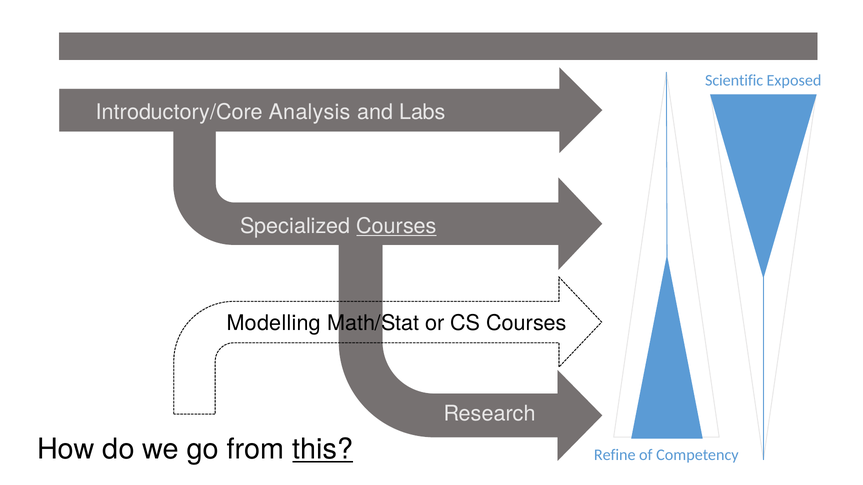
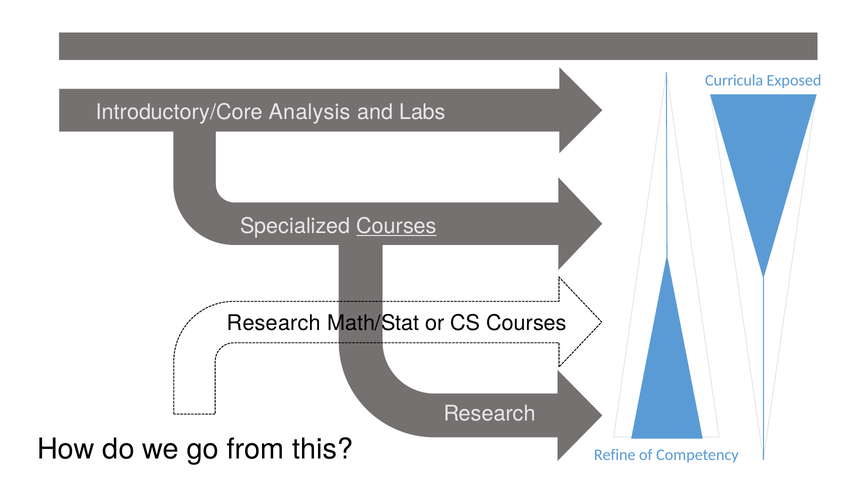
Scientific: Scientific -> Curricula (734, 81)
Modelling: Modelling -> Research (274, 323)
this underline: present -> none (323, 450)
